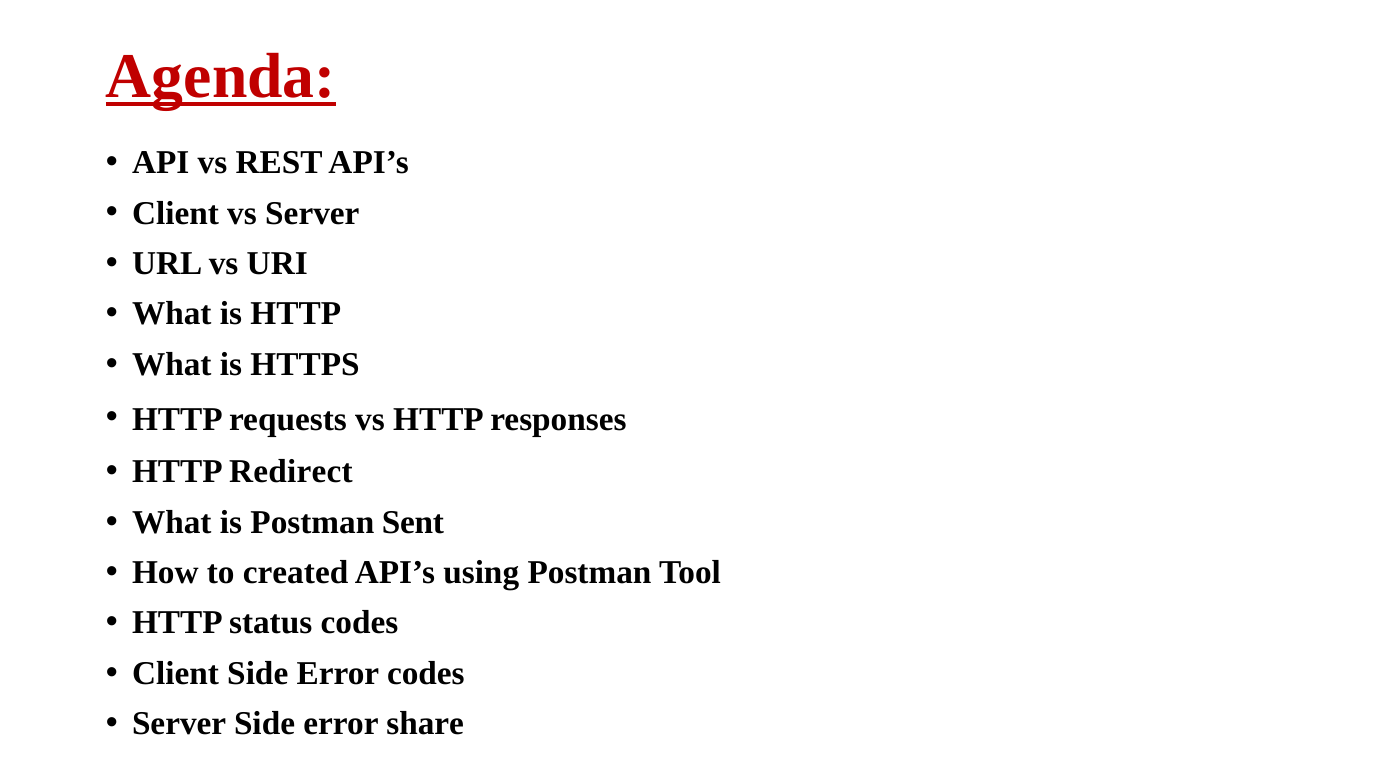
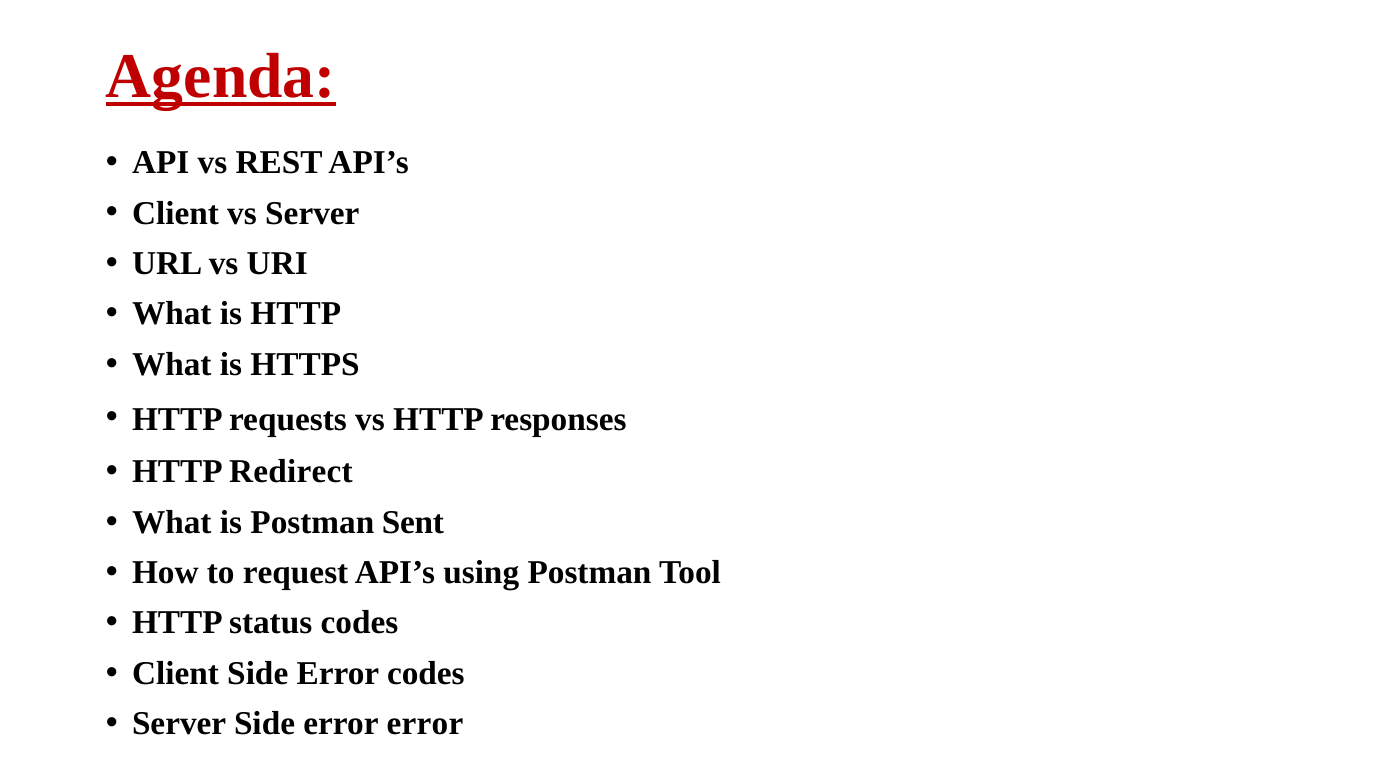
created: created -> request (296, 572)
error share: share -> error (425, 724)
